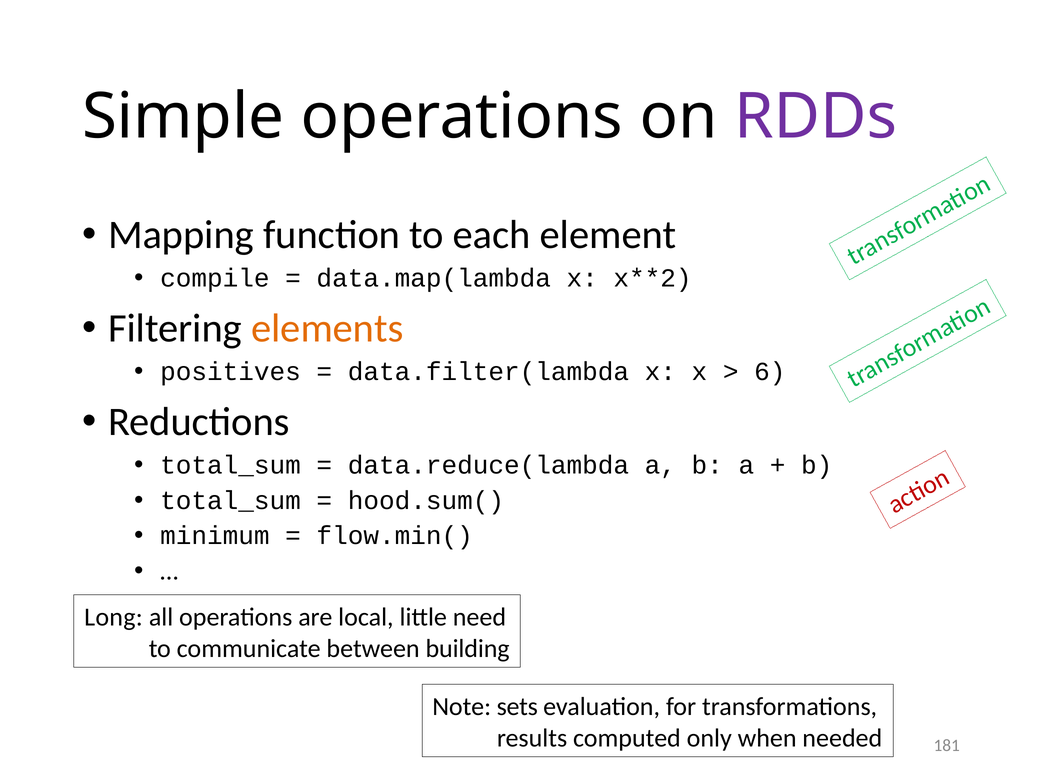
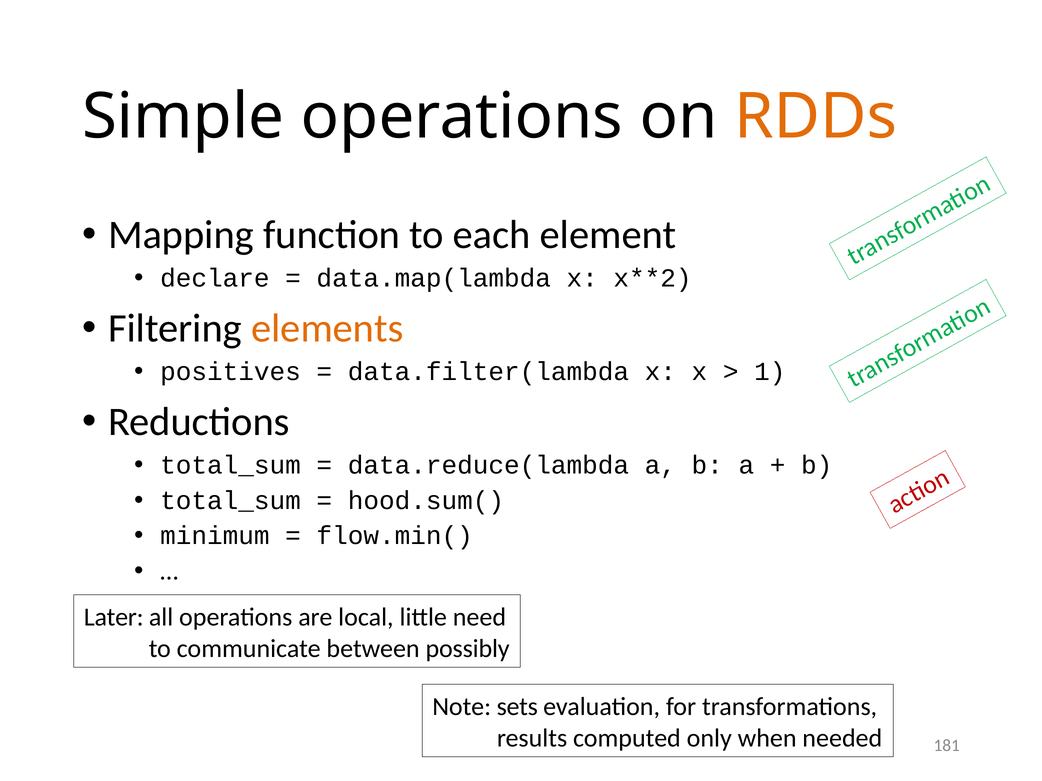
RDDs colour: purple -> orange (816, 117)
compile: compile -> declare (215, 278)
6: 6 -> 1 (770, 372)
Long: Long -> Later (114, 618)
building: building -> possibly (468, 649)
